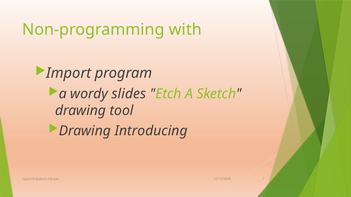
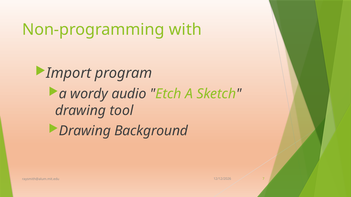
slides: slides -> audio (129, 94)
Introducing: Introducing -> Background (151, 131)
